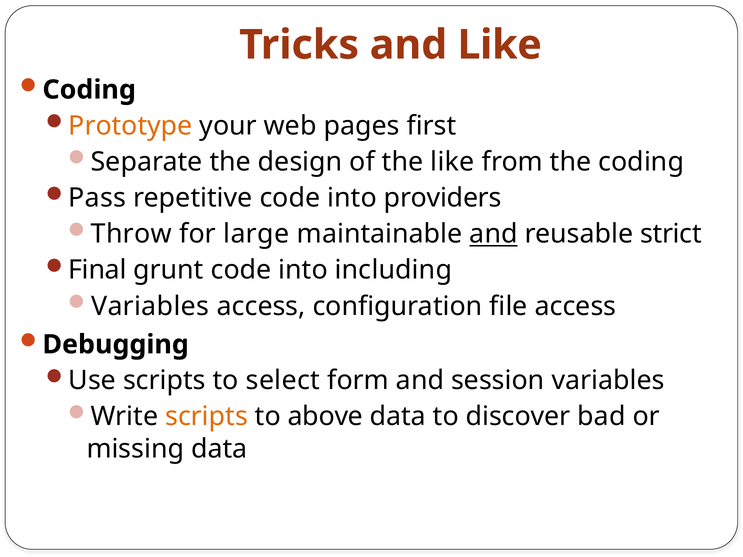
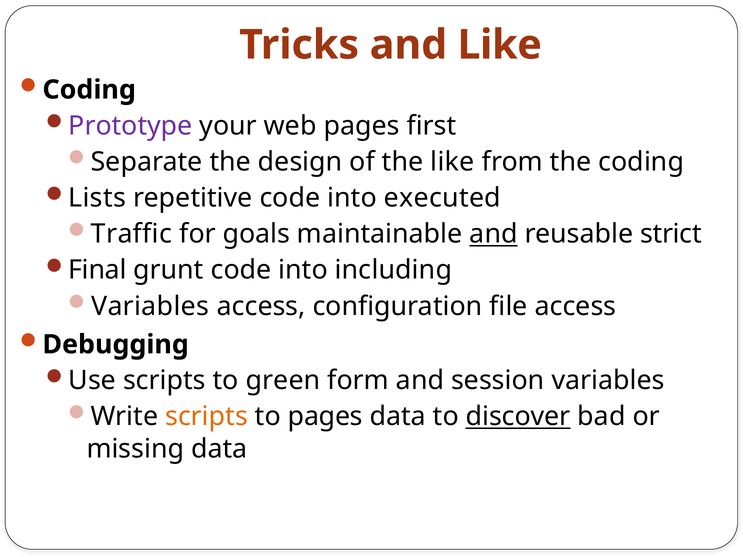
Prototype colour: orange -> purple (130, 126)
Pass: Pass -> Lists (97, 198)
providers: providers -> executed (442, 198)
Throw: Throw -> Traffic (131, 234)
large: large -> goals (256, 234)
select: select -> green (283, 381)
to above: above -> pages (325, 417)
discover underline: none -> present (518, 417)
